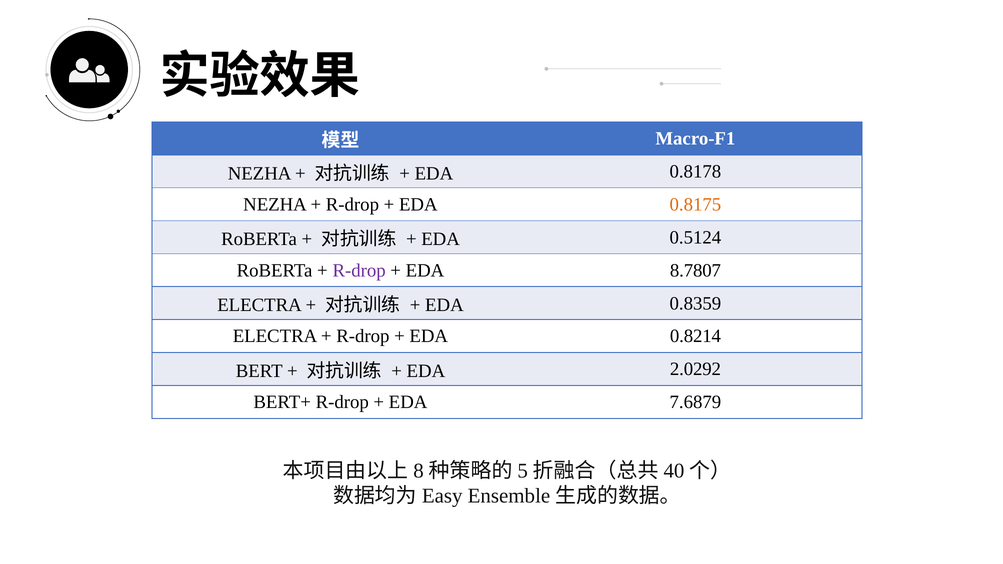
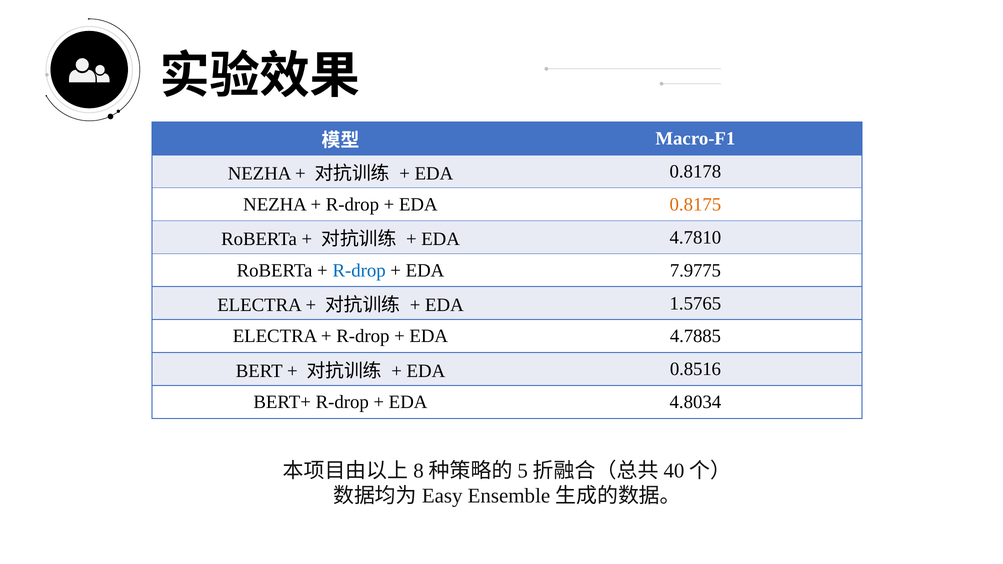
0.5124: 0.5124 -> 4.7810 (695, 237)
R-drop colour: purple -> blue (359, 270)
8.7807: 8.7807 -> 7.9775 (695, 270)
0.8359: 0.8359 -> 1.5765 (695, 303)
0.8214: 0.8214 -> 4.7885 (695, 336)
2.0292: 2.0292 -> 0.8516 (695, 369)
7.6879: 7.6879 -> 4.8034 (695, 402)
